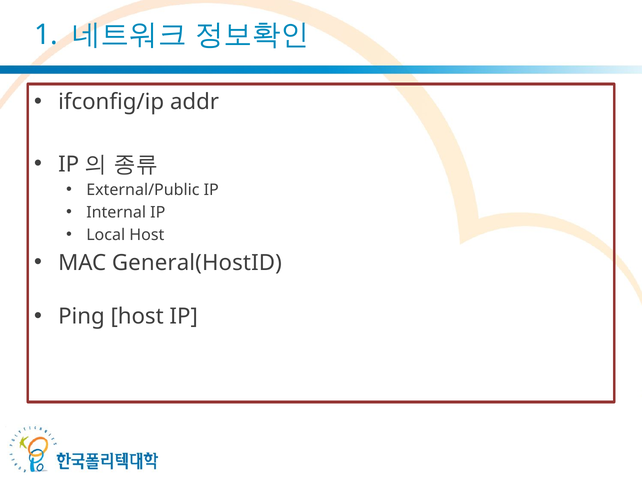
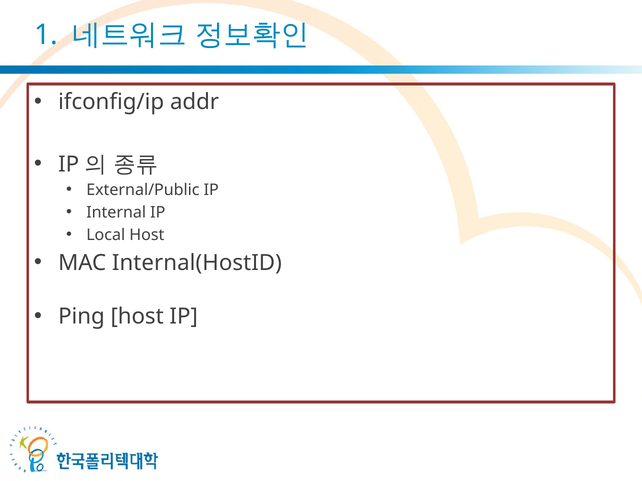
General(HostID: General(HostID -> Internal(HostID (197, 263)
